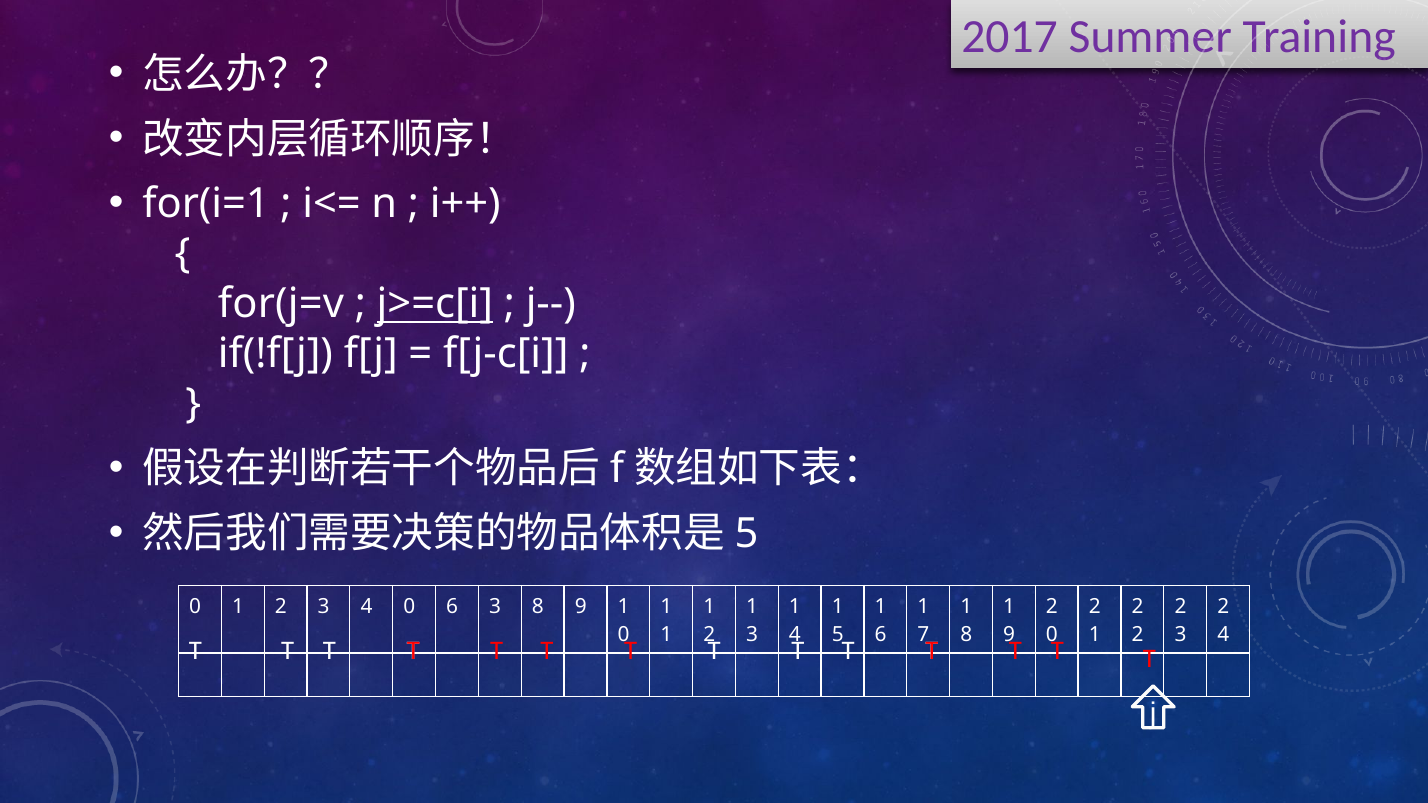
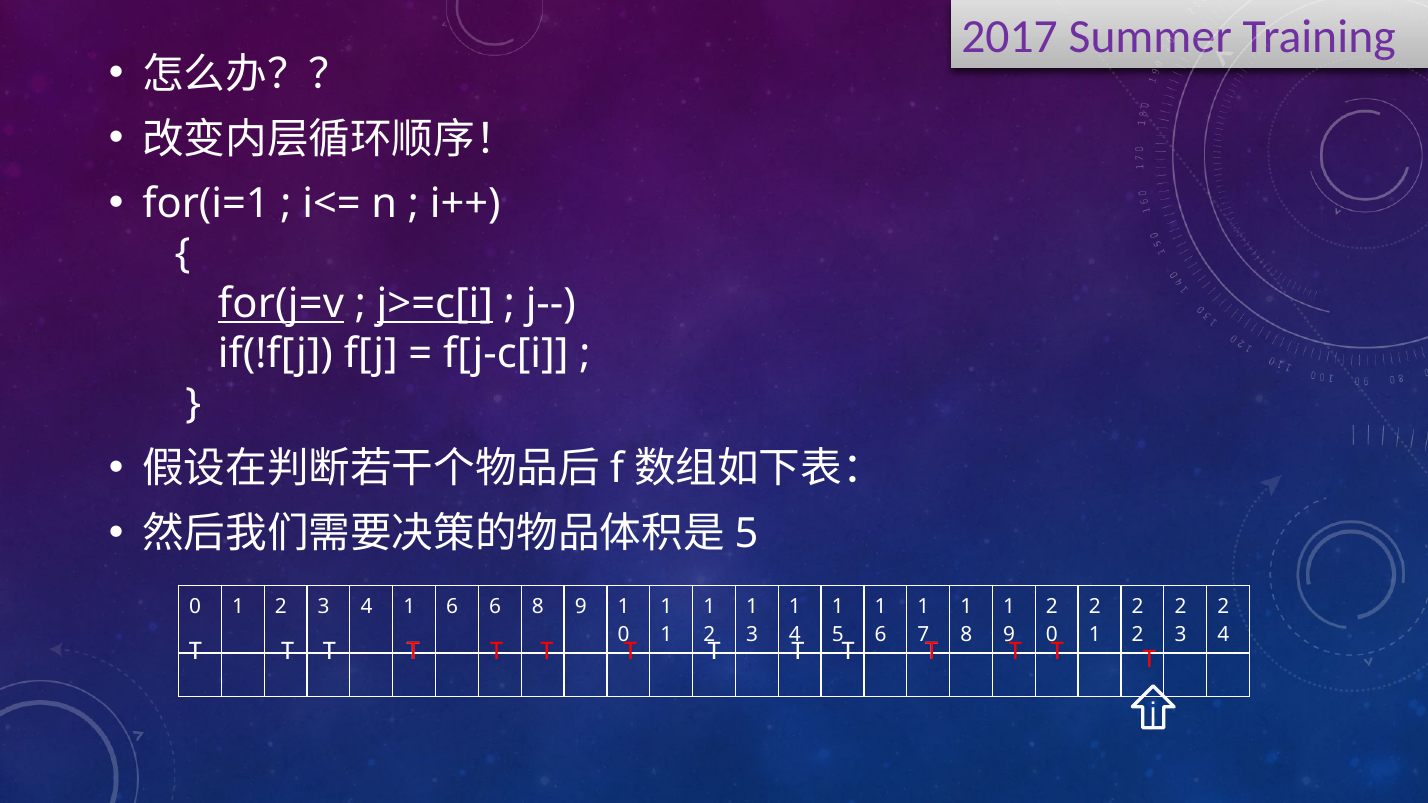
for(j=v underline: none -> present (281, 304)
3 4 0: 0 -> 1 (409, 606)
6 3: 3 -> 6 (495, 606)
